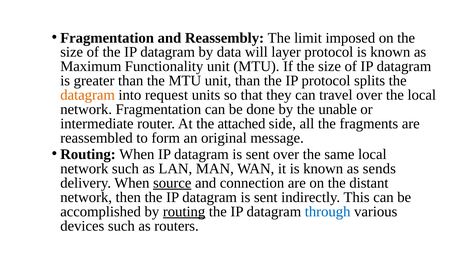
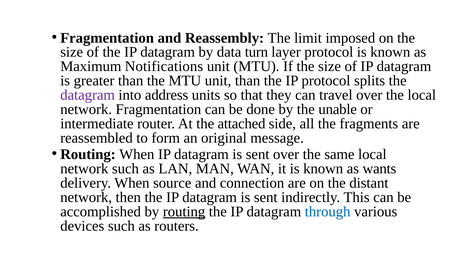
will: will -> turn (256, 52)
Functionality: Functionality -> Notifications (164, 66)
datagram colour: orange -> purple (88, 95)
request: request -> address (167, 95)
sends: sends -> wants (379, 169)
source underline: present -> none (172, 183)
